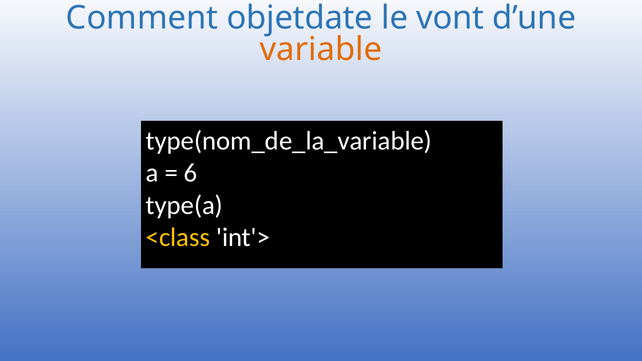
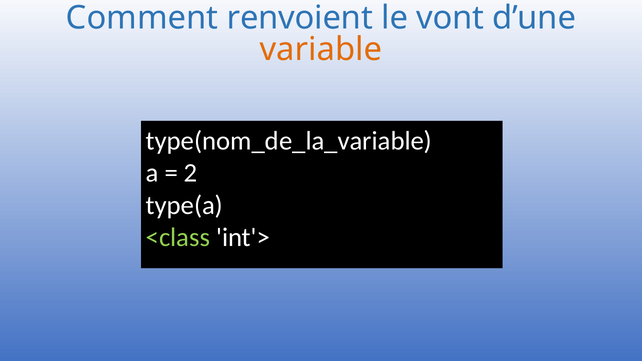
objetdate: objetdate -> renvoient (300, 18)
6: 6 -> 2 (191, 173)
<class colour: yellow -> light green (178, 237)
